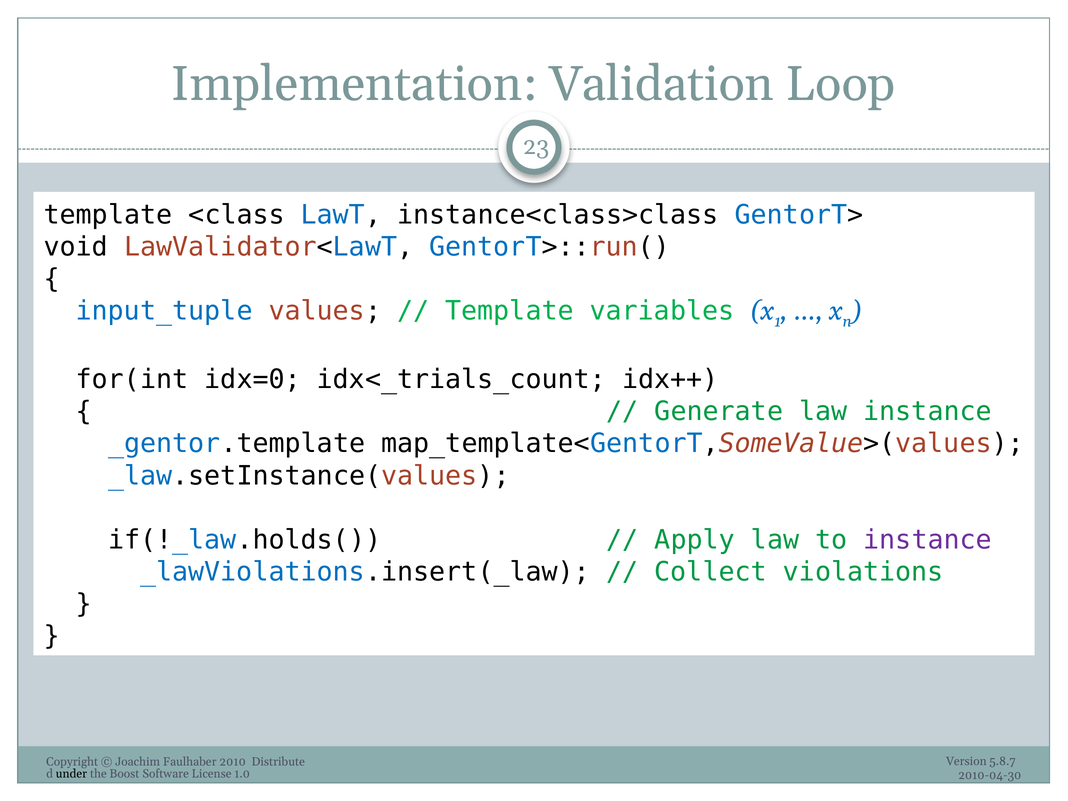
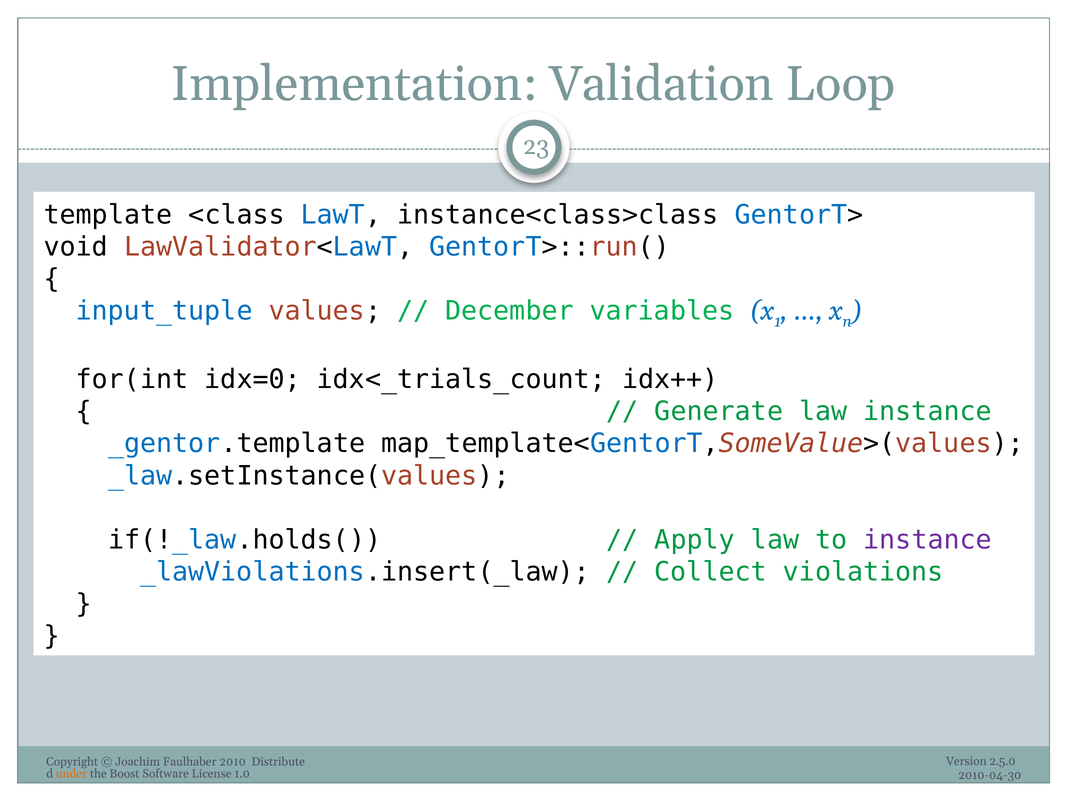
Template: Template -> December (509, 311)
5.8.7: 5.8.7 -> 2.5.0 (1003, 761)
under colour: black -> orange (71, 774)
